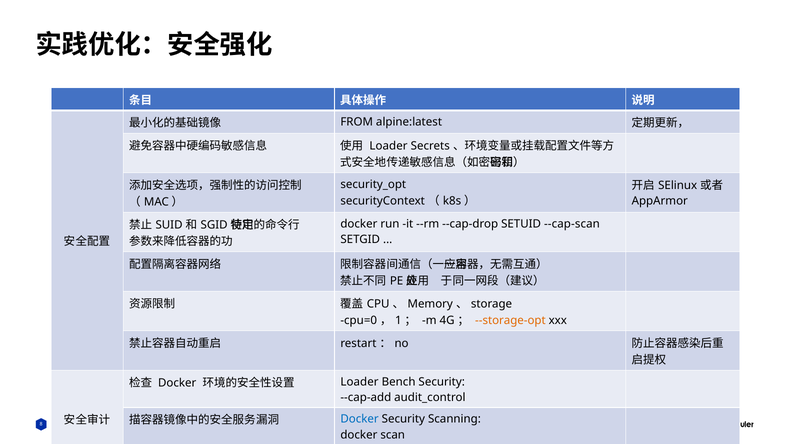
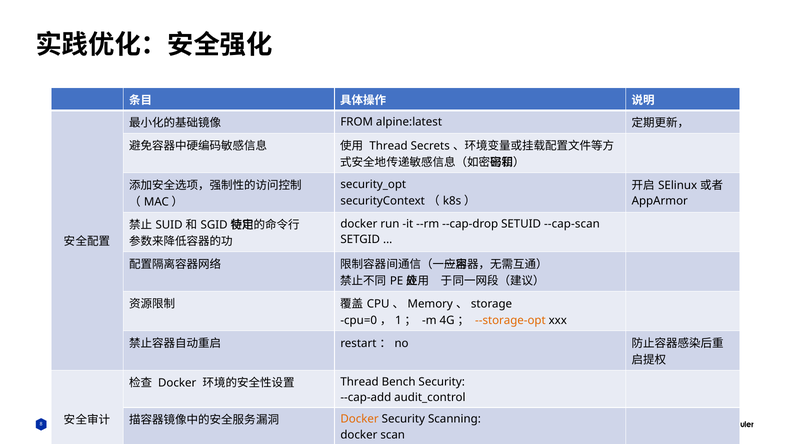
Loader: Loader -> Thread (389, 146)
Loader: Loader -> Thread (360, 382)
Docker colour: blue -> orange (360, 419)
